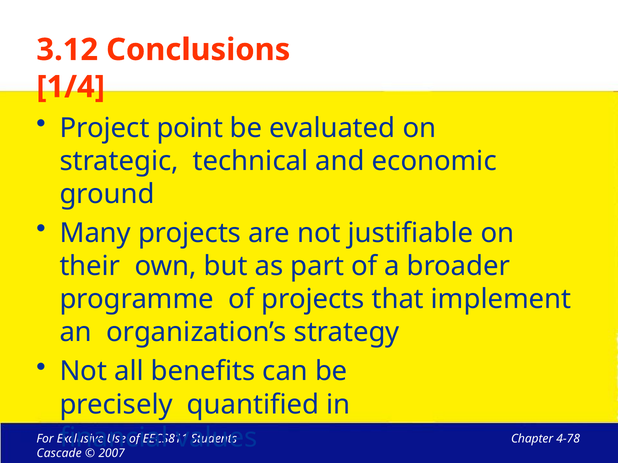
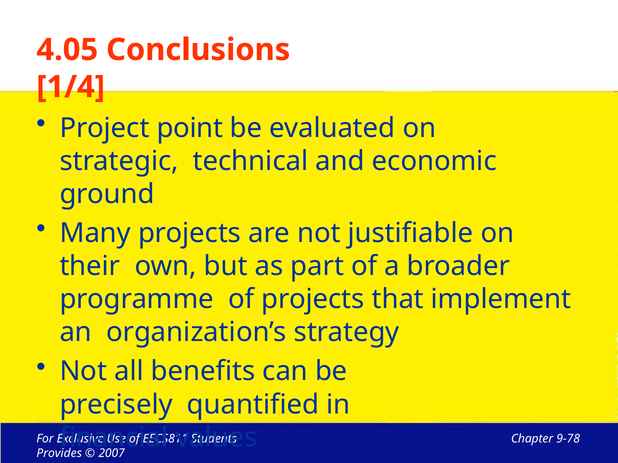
3.12: 3.12 -> 4.05 (67, 50)
4-78: 4-78 -> 9-78 (568, 439)
Cascade: Cascade -> Provides (59, 453)
